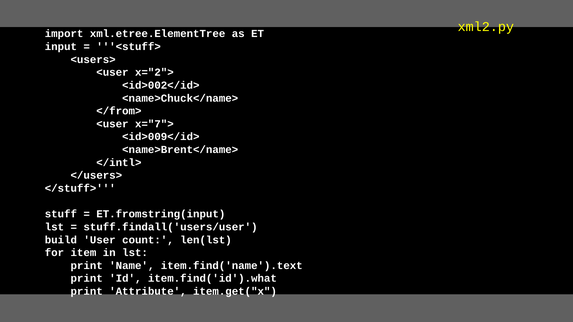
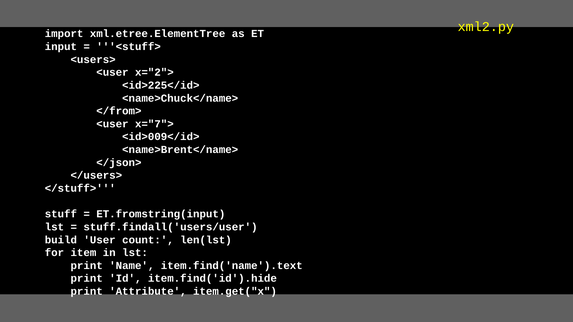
<id>002</id>: <id>002</id> -> <id>225</id> (161, 85)
</intl>: </intl> -> </json> (119, 163)
item.find('id').what: item.find('id').what -> item.find('id').hide (212, 279)
